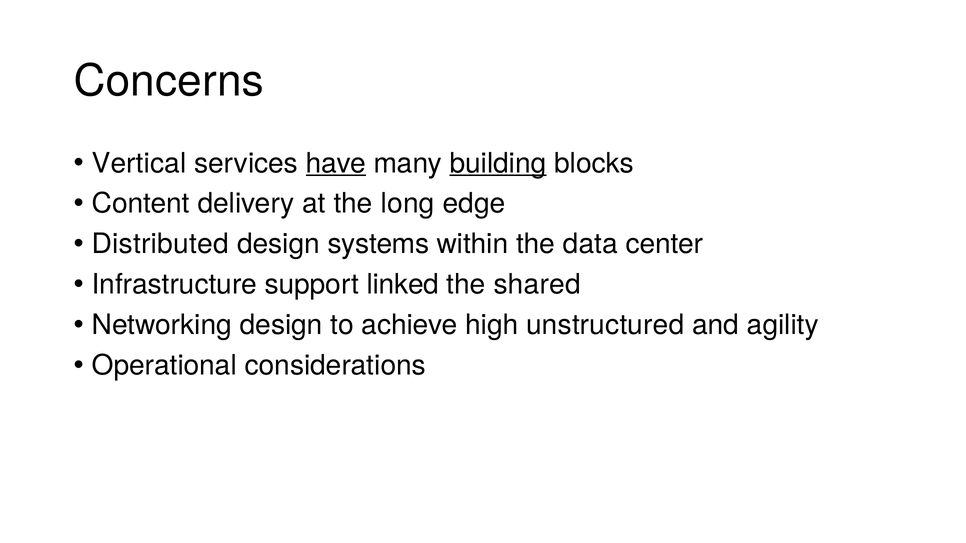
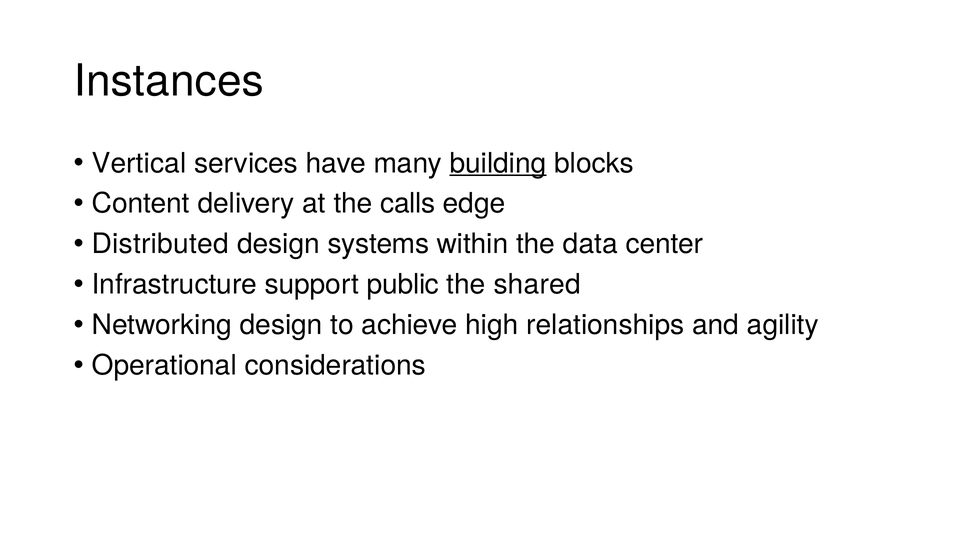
Concerns: Concerns -> Instances (169, 81)
have underline: present -> none (336, 163)
long: long -> calls (408, 204)
linked: linked -> public (403, 285)
unstructured: unstructured -> relationships (605, 325)
